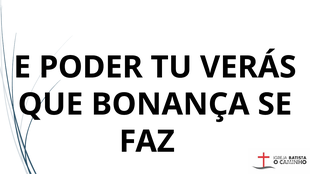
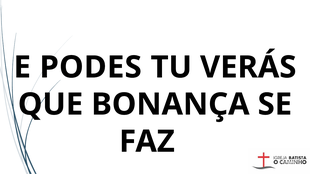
PODER: PODER -> PODES (91, 67)
